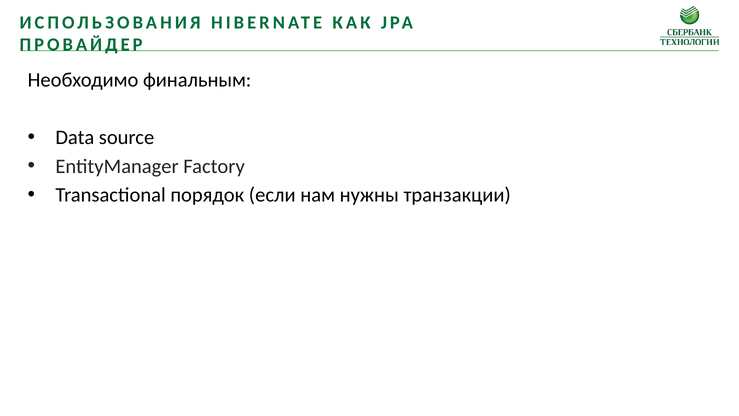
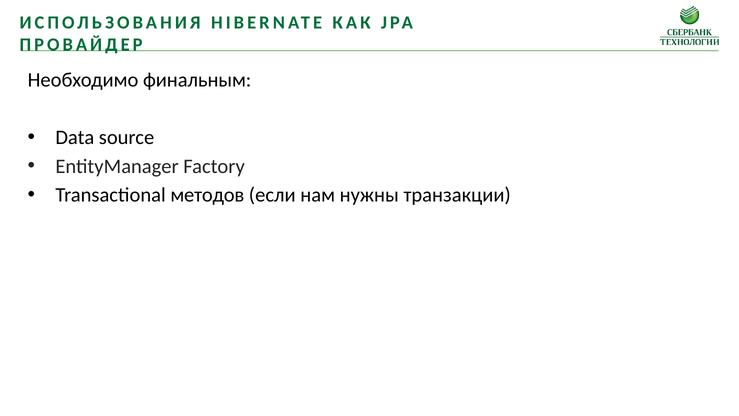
порядок: порядок -> методов (207, 195)
